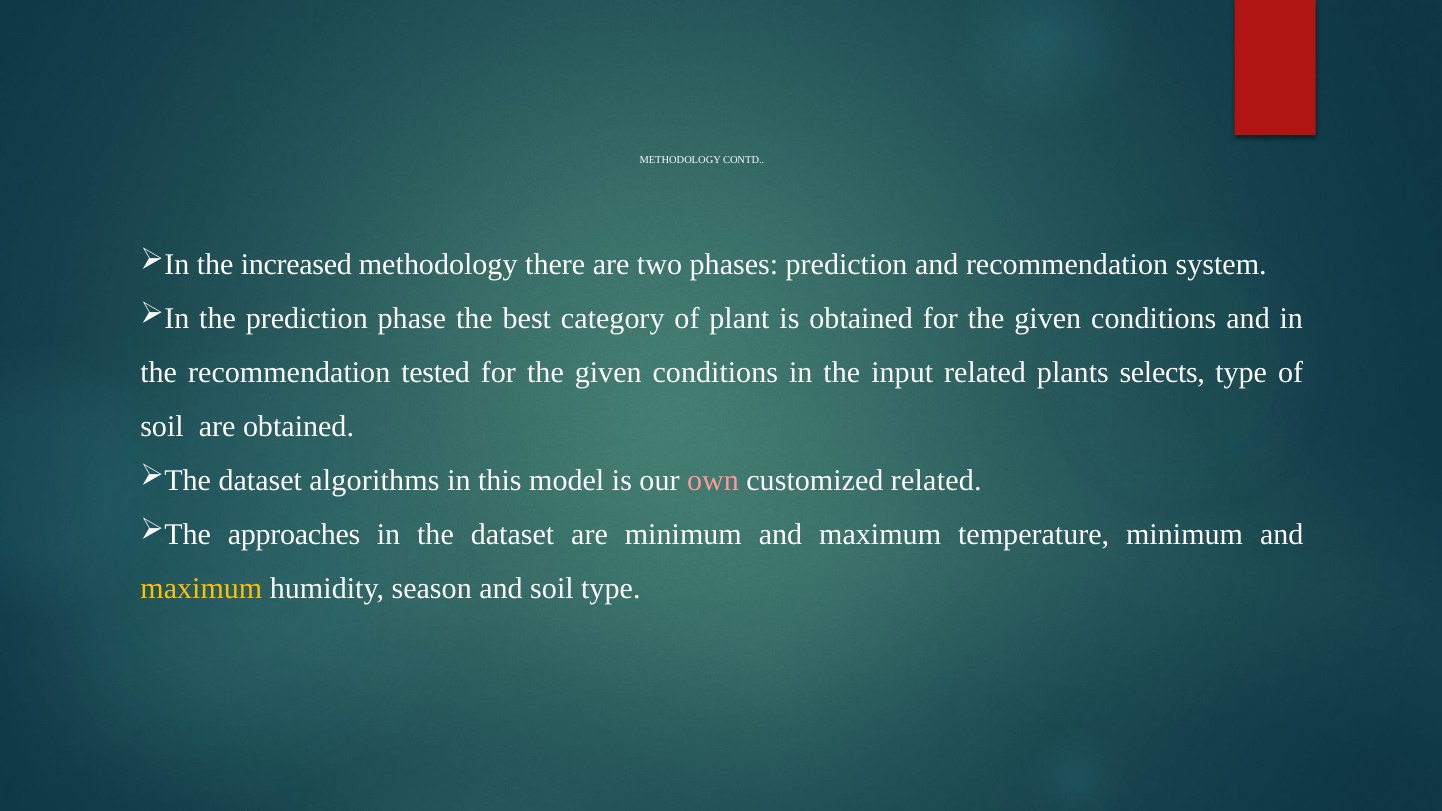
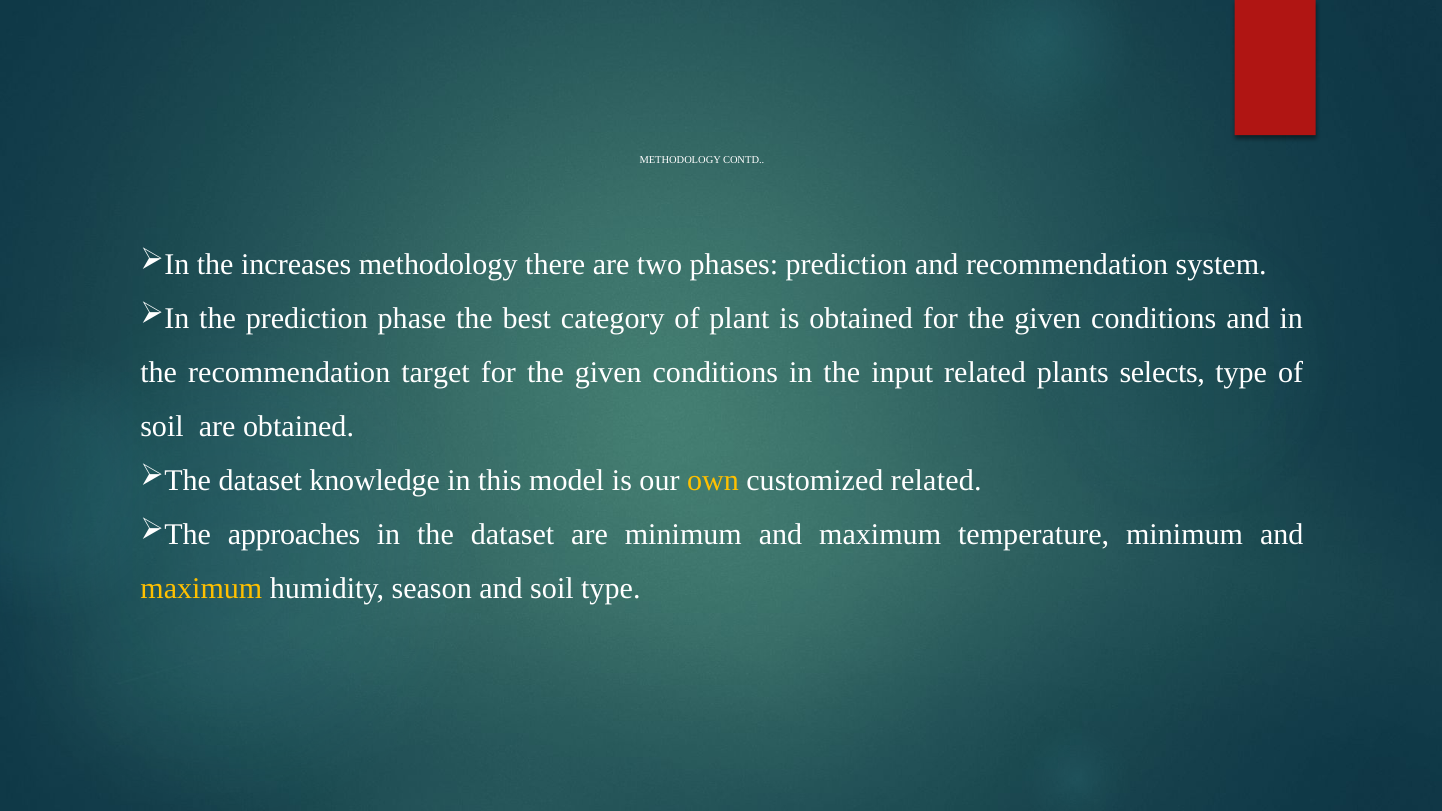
increased: increased -> increases (296, 264)
tested: tested -> target (436, 373)
algorithms: algorithms -> knowledge (375, 481)
own colour: pink -> yellow (713, 481)
